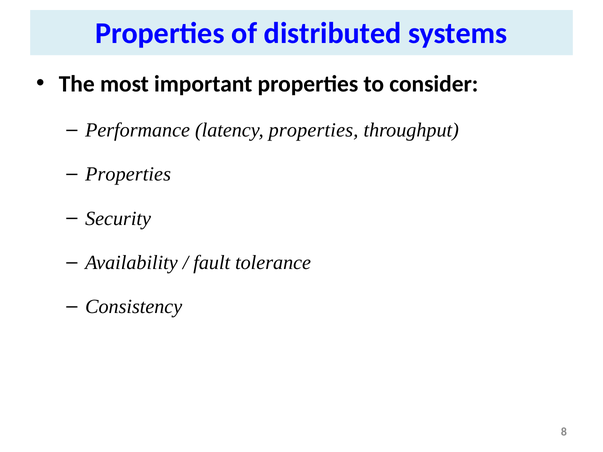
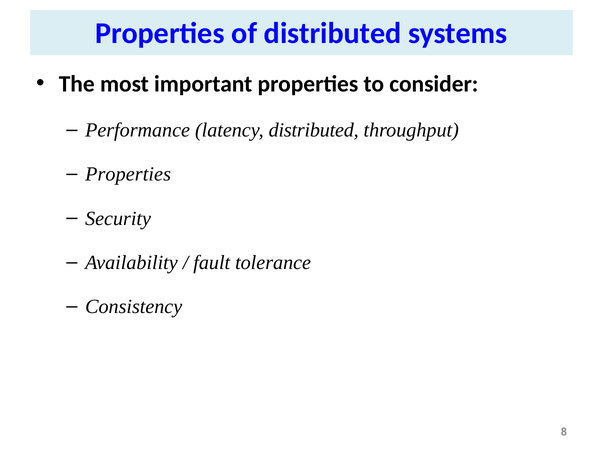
latency properties: properties -> distributed (314, 130)
